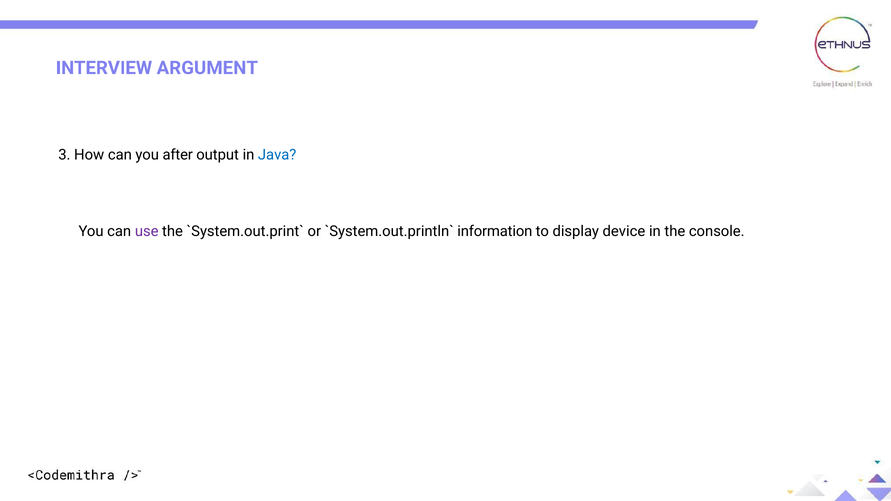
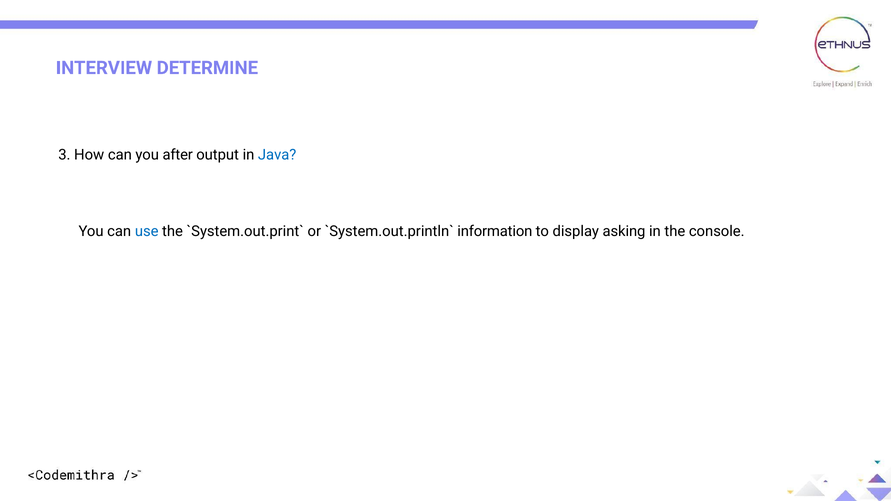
ARGUMENT: ARGUMENT -> DETERMINE (207, 68)
use colour: purple -> blue (147, 232)
device: device -> asking (624, 232)
